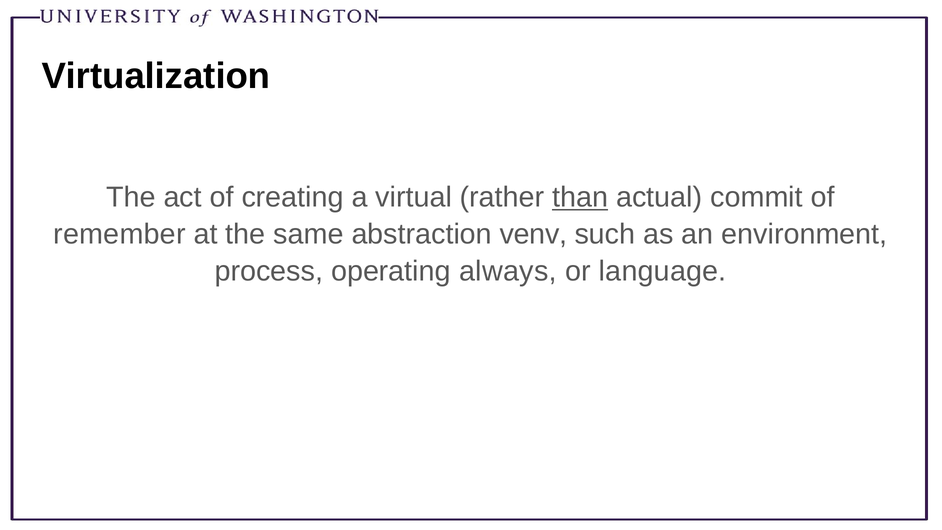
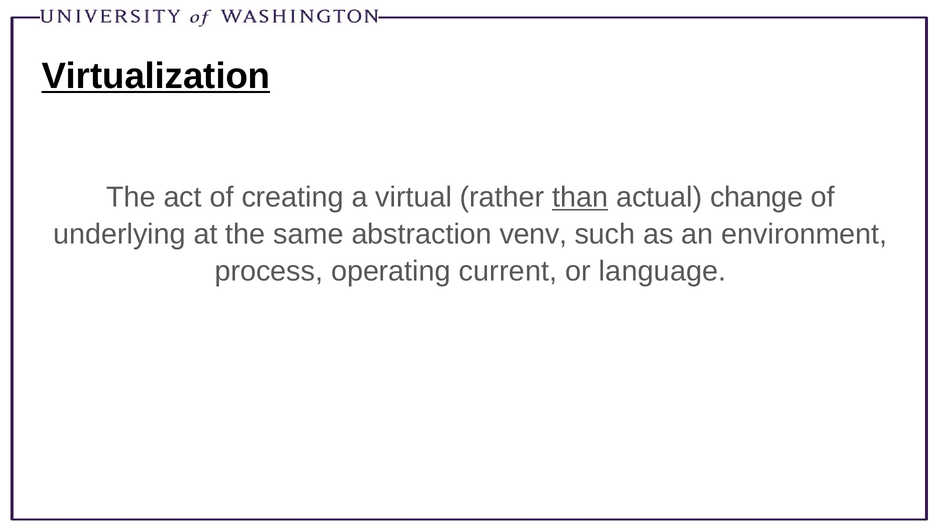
Virtualization underline: none -> present (156, 76)
commit: commit -> change (757, 197)
remember: remember -> underlying (120, 234)
always: always -> current (508, 271)
